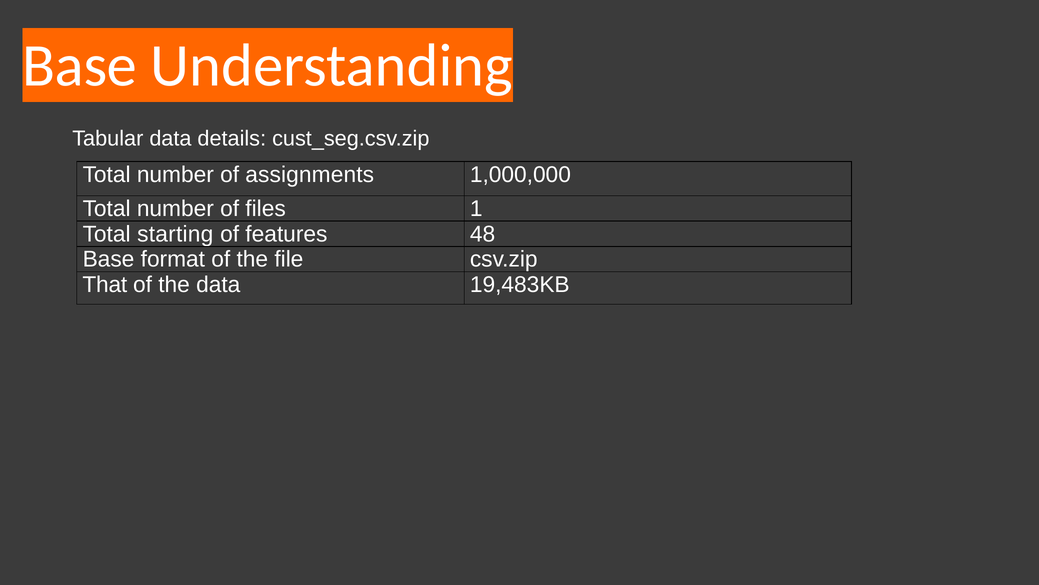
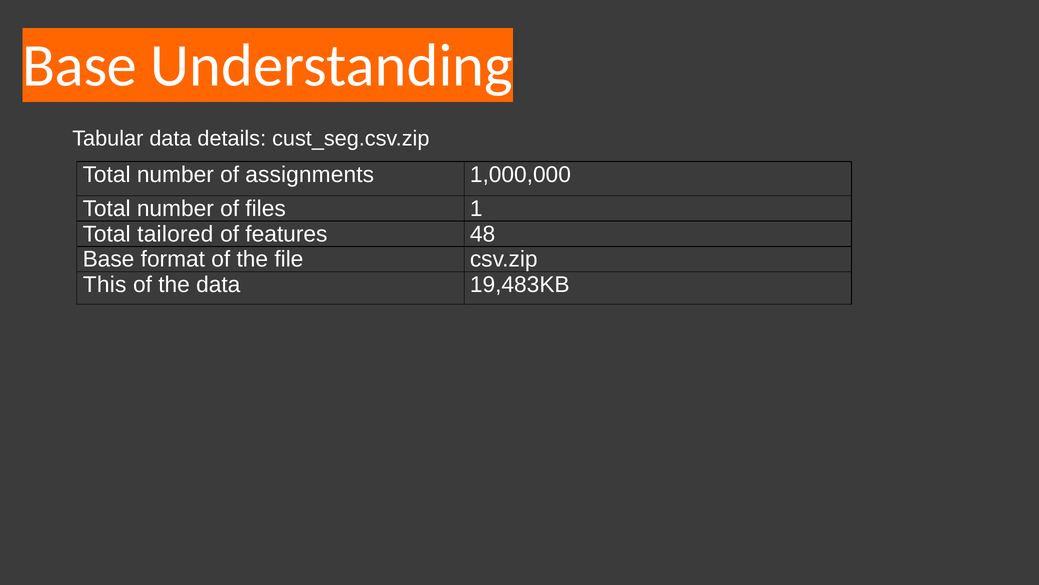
starting: starting -> tailored (175, 234)
That: That -> This (105, 285)
